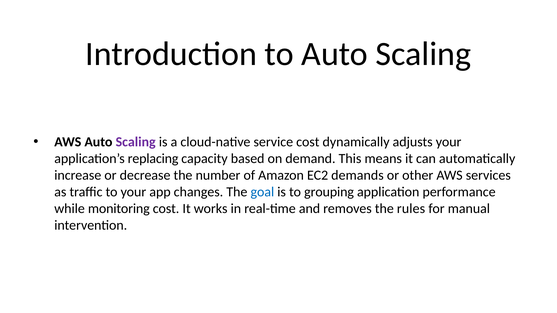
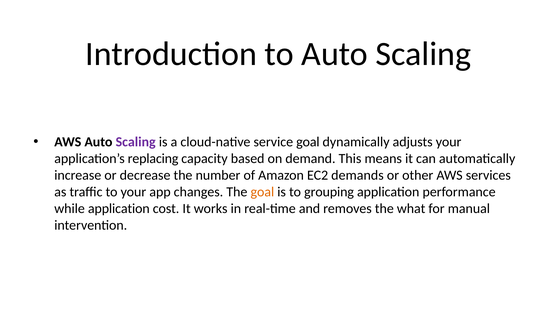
service cost: cost -> goal (308, 142)
goal colour: blue -> orange (262, 192)
while monitoring: monitoring -> application (119, 209)
rules: rules -> what (411, 209)
